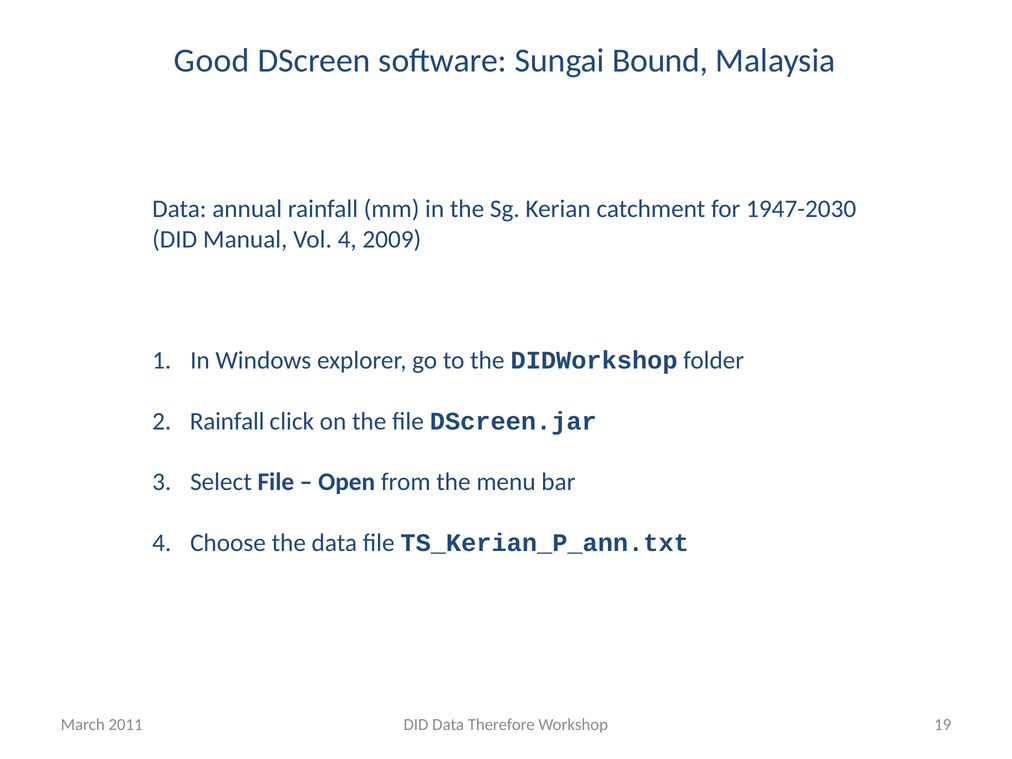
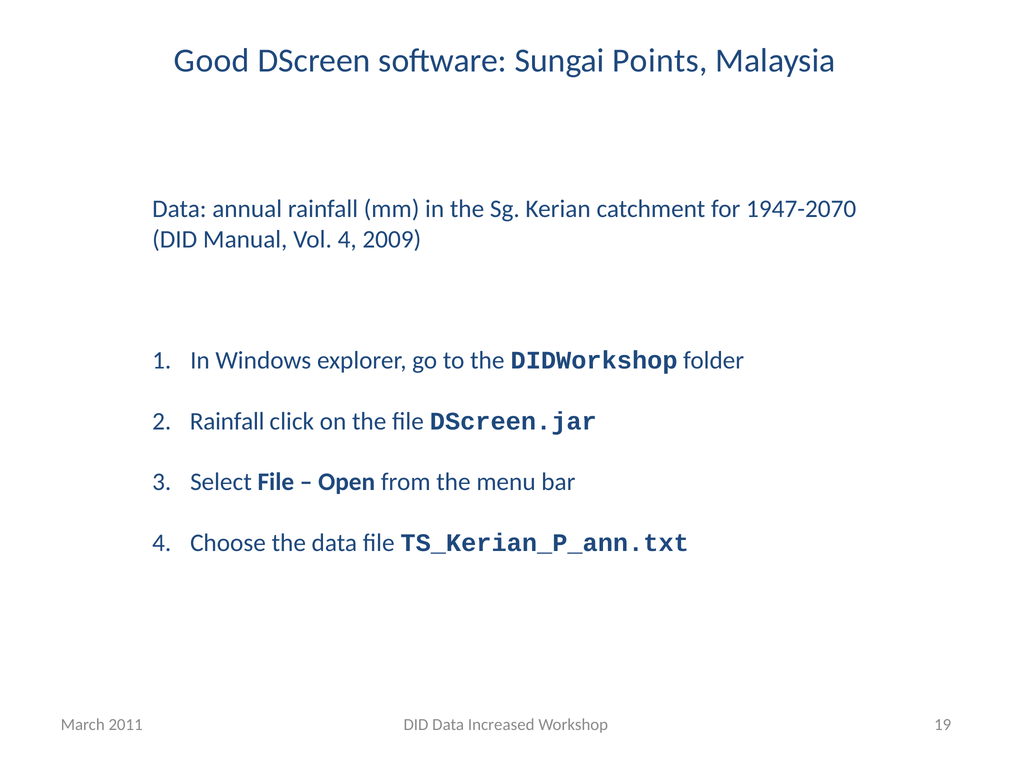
Bound: Bound -> Points (660, 61)
1947-2030: 1947-2030 -> 1947-2070 (801, 209)
Therefore: Therefore -> Increased (501, 725)
